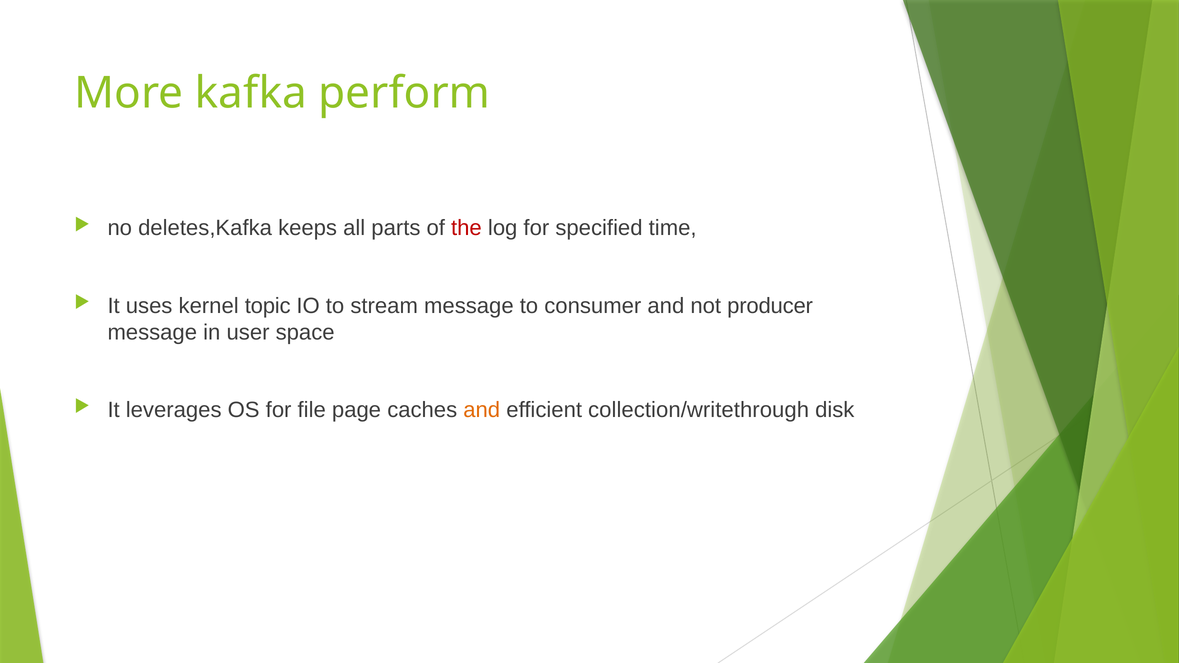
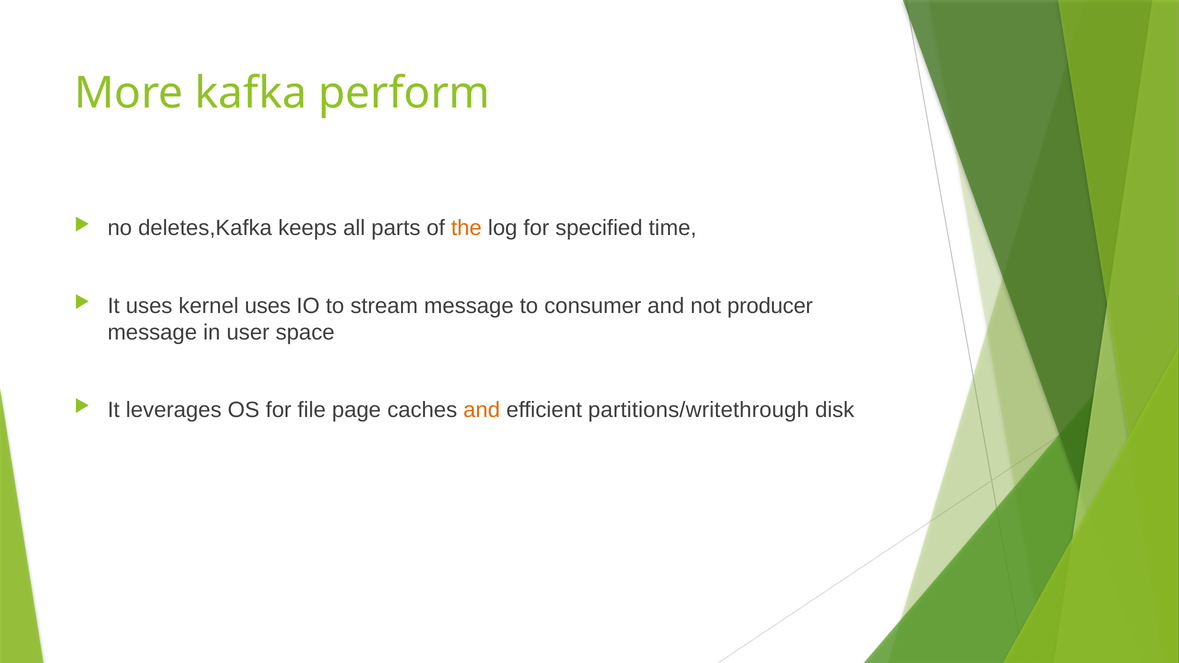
the colour: red -> orange (466, 228)
kernel topic: topic -> uses (268, 306)
collection/writethrough: collection/writethrough -> partitions/writethrough (699, 410)
